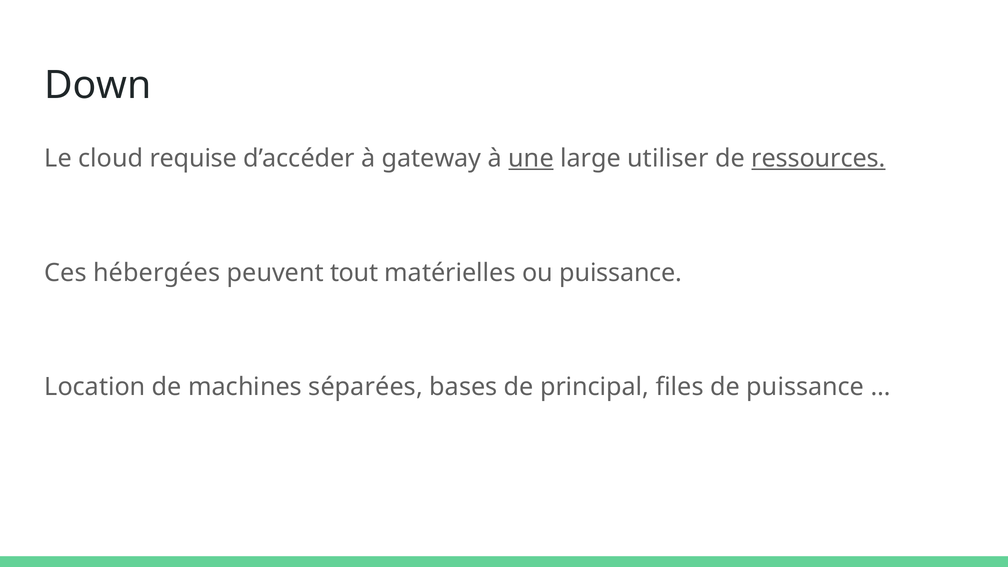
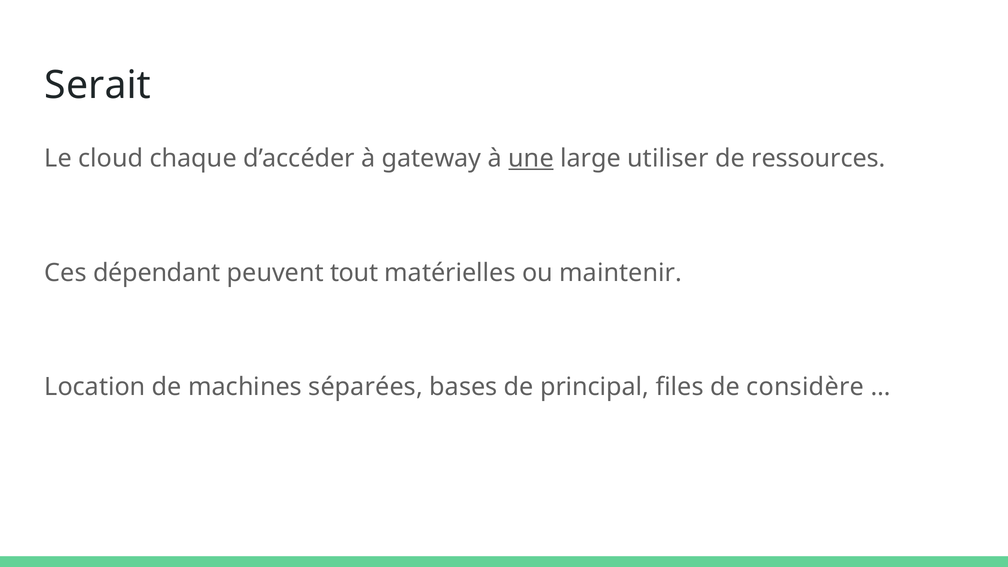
Down: Down -> Serait (98, 85)
requise: requise -> chaque (193, 159)
ressources underline: present -> none (818, 159)
hébergées: hébergées -> dépendant (157, 273)
ou puissance: puissance -> maintenir (621, 273)
de puissance: puissance -> considère (805, 387)
